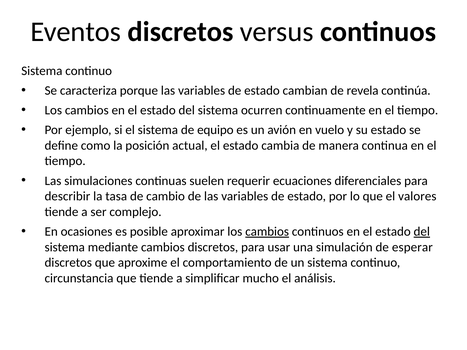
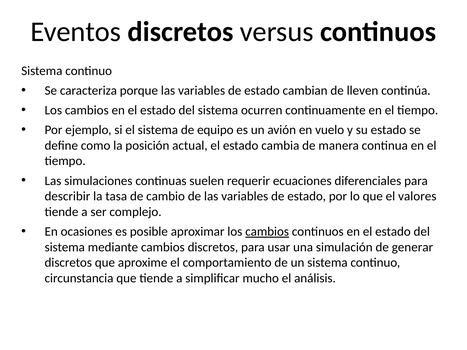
revela: revela -> lleven (362, 91)
del underline: present -> none (422, 232)
esperar: esperar -> generar (412, 247)
